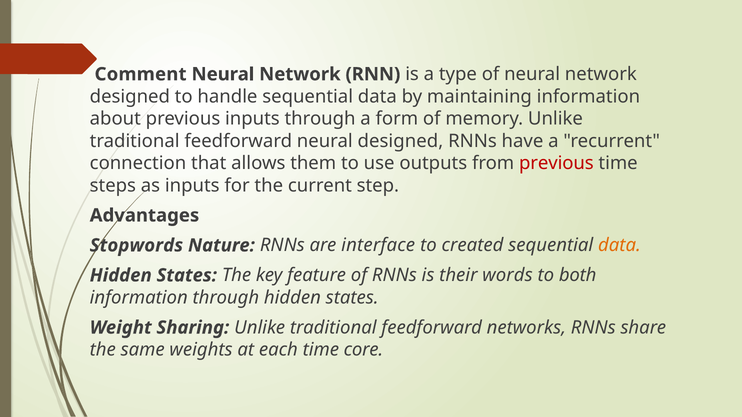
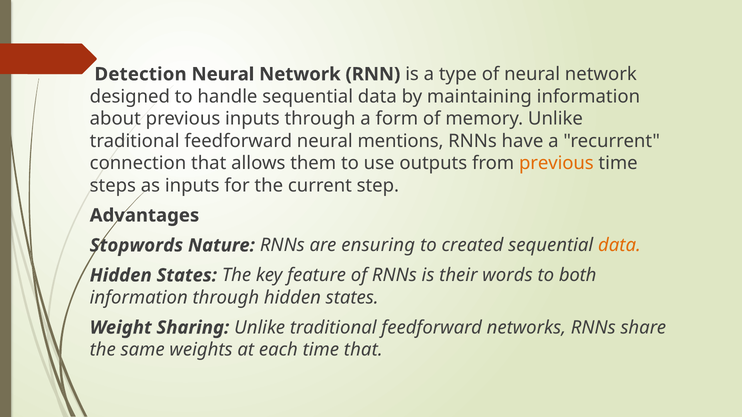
Comment: Comment -> Detection (141, 74)
neural designed: designed -> mentions (401, 141)
previous colour: red -> orange (556, 163)
interface: interface -> ensuring (378, 246)
time core: core -> that (363, 350)
